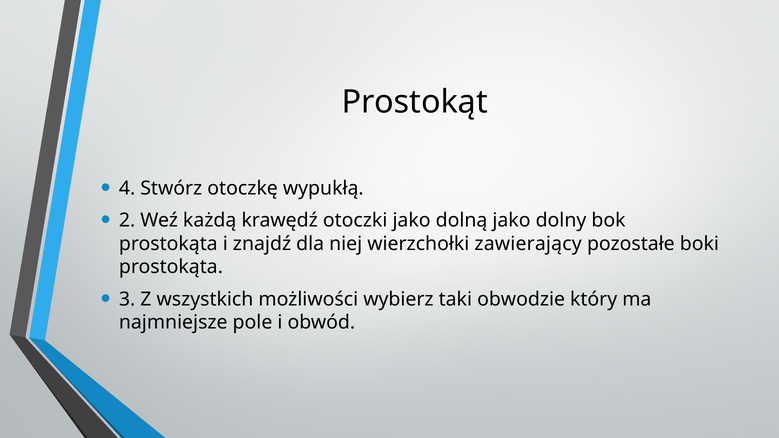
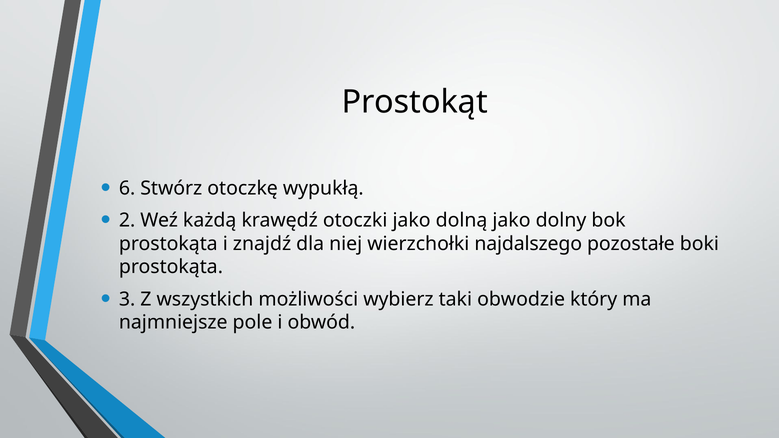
4: 4 -> 6 (127, 188)
zawierający: zawierający -> najdalszego (528, 244)
